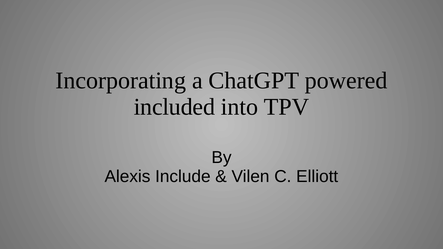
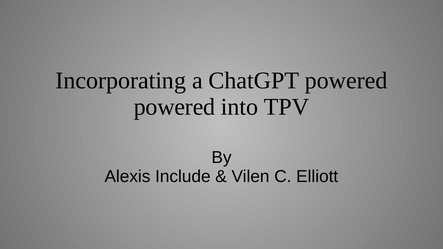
included: included -> powered (174, 107)
